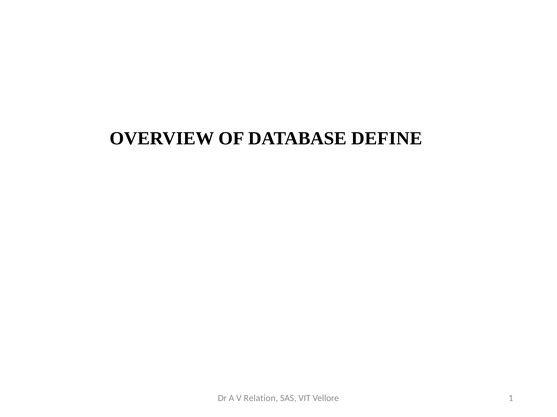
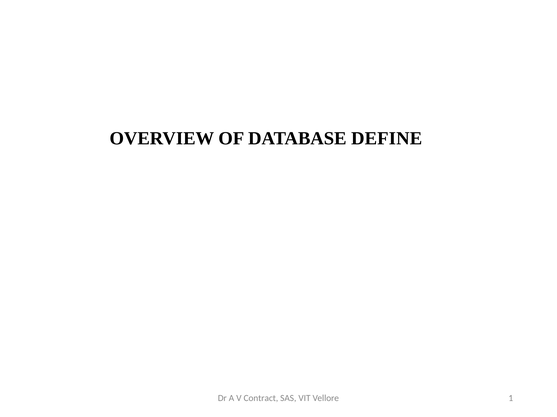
Relation: Relation -> Contract (261, 399)
